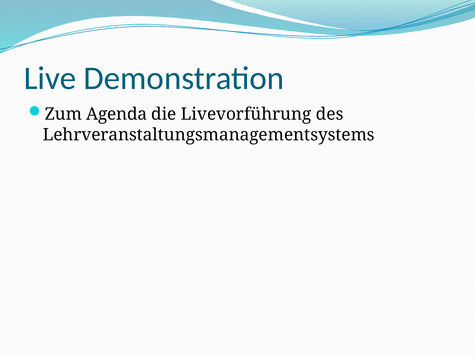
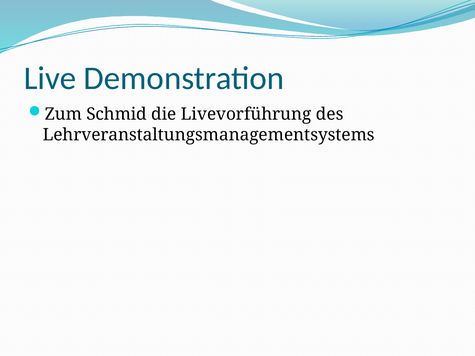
Agenda: Agenda -> Schmid (117, 114)
